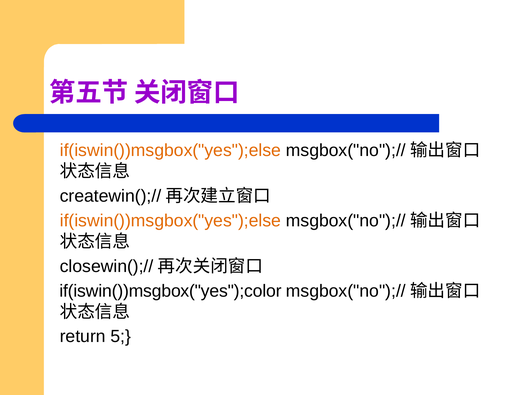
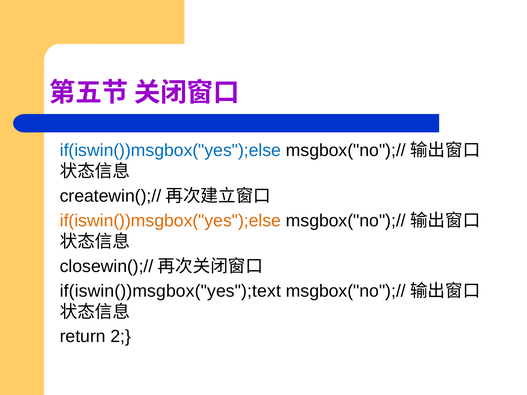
if(iswin())msgbox("yes");else colour: orange -> blue (170, 151)
if(iswin())msgbox("yes");color: if(iswin())msgbox("yes");color -> if(iswin())msgbox("yes");text (170, 291)
5: 5 -> 2 (121, 337)
